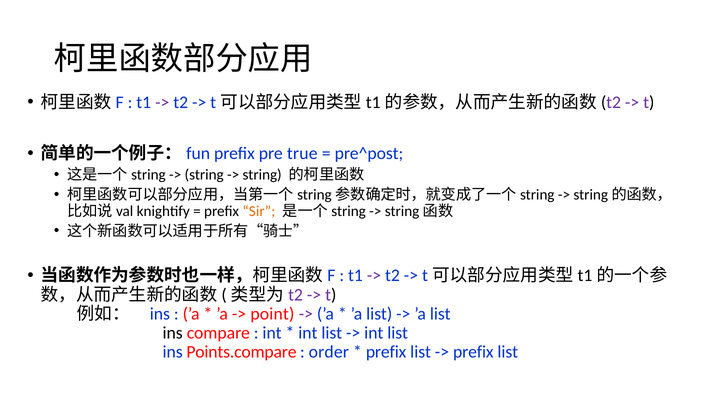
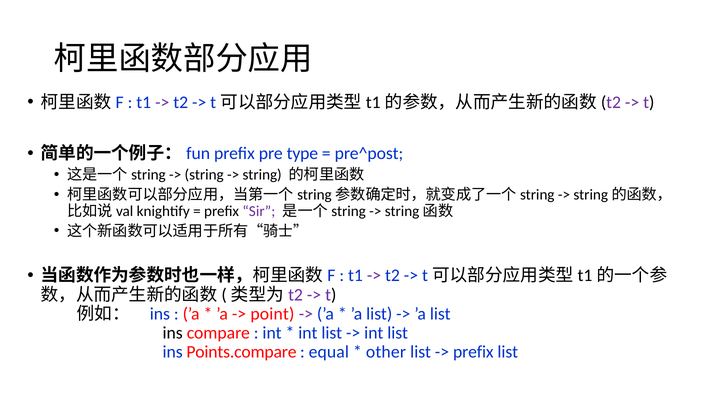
true: true -> type (302, 153)
Sir colour: orange -> purple (259, 211)
order: order -> equal (329, 352)
prefix: prefix -> other (386, 352)
